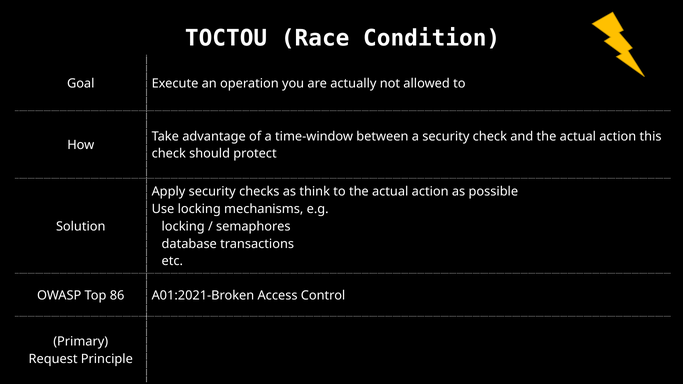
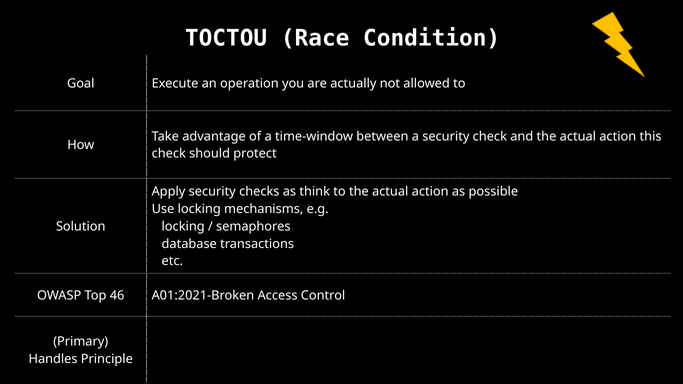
86: 86 -> 46 (117, 296)
Request: Request -> Handles (53, 359)
